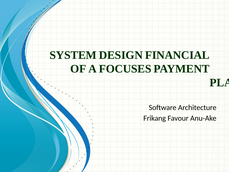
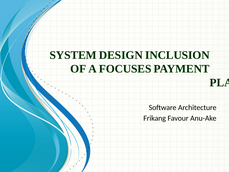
FINANCIAL: FINANCIAL -> INCLUSION (177, 55)
